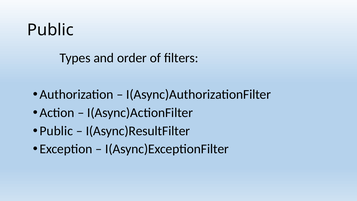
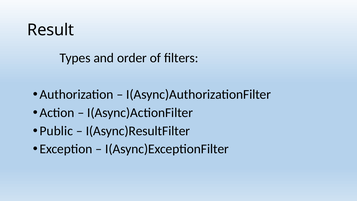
Public: Public -> Result (51, 30)
